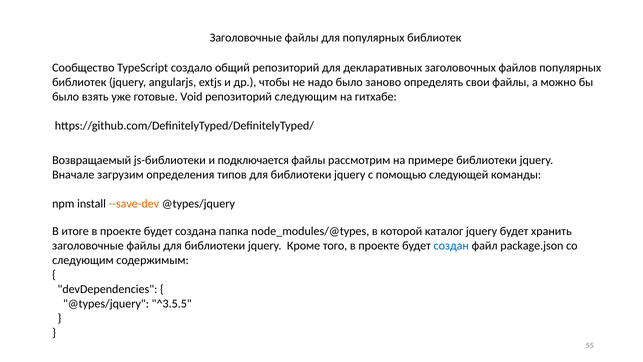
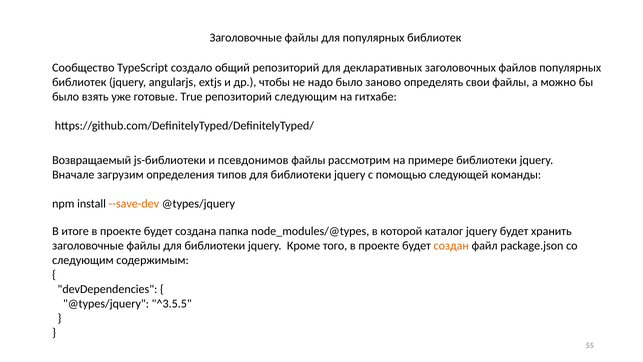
Void: Void -> True (191, 97)
подключается: подключается -> псевдонимов (253, 160)
создан colour: blue -> orange (451, 246)
